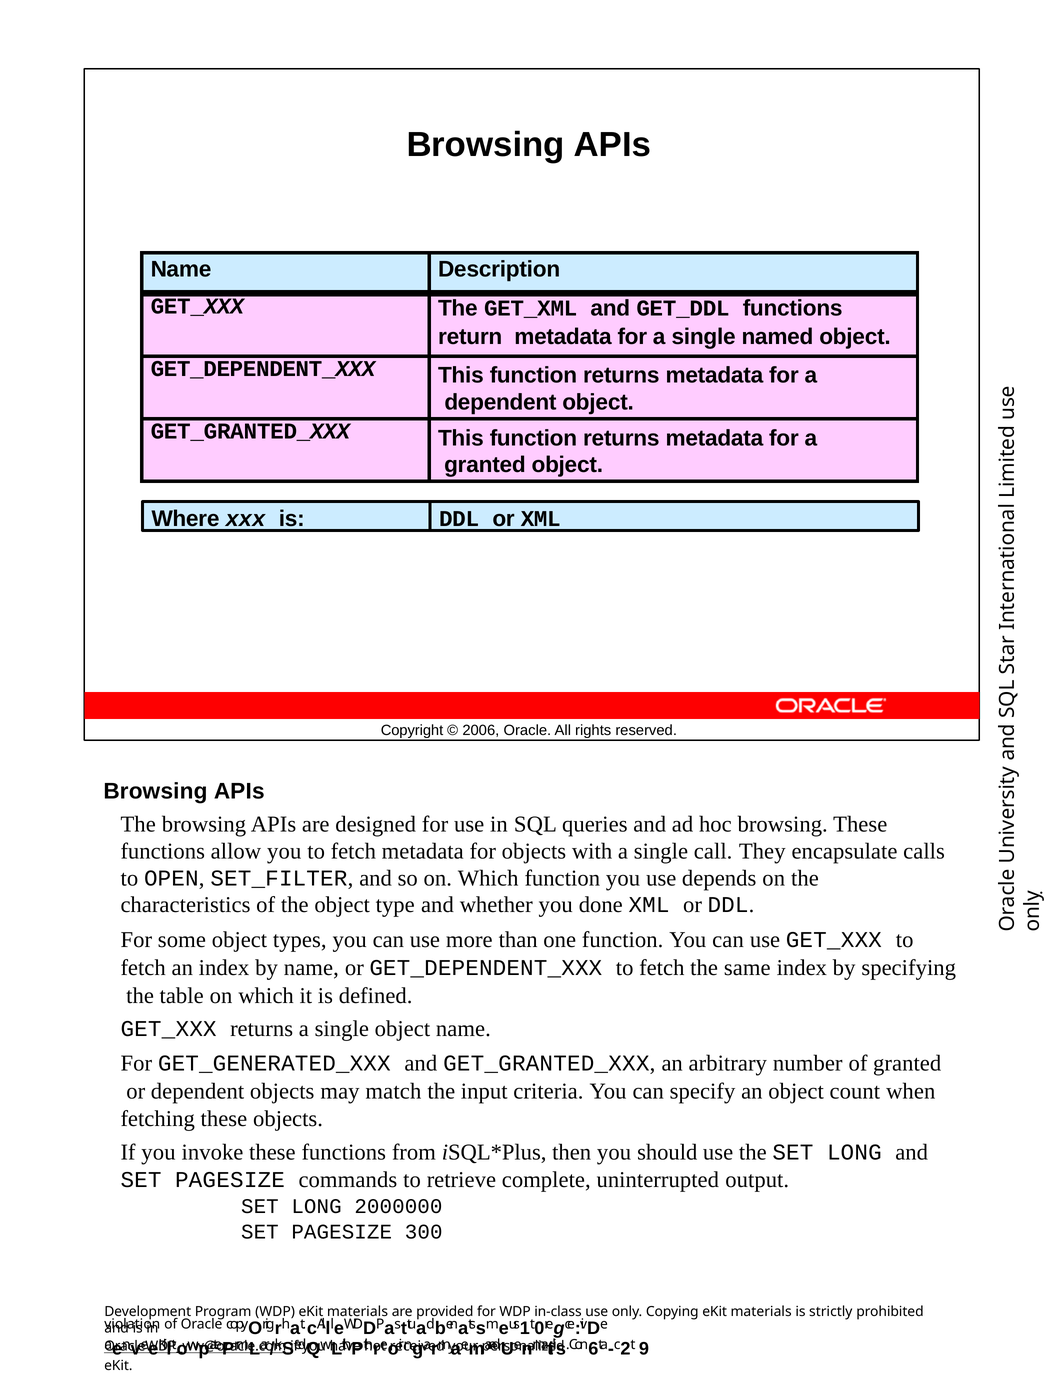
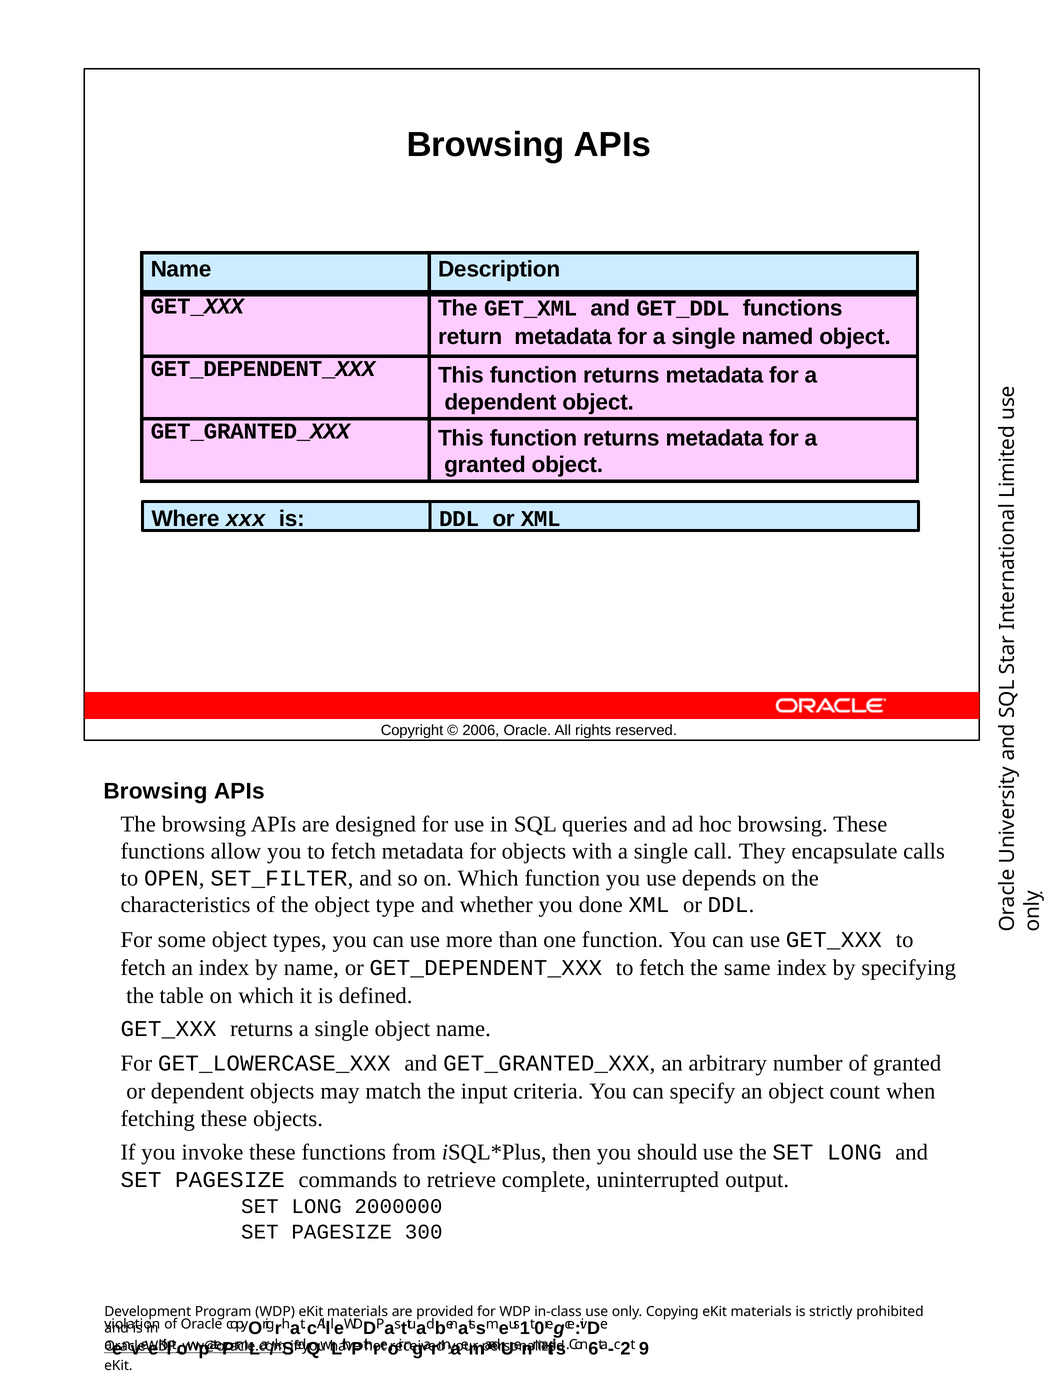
GET_GENERATED_XXX: GET_GENERATED_XXX -> GET_LOWERCASE_XXX (274, 1063)
